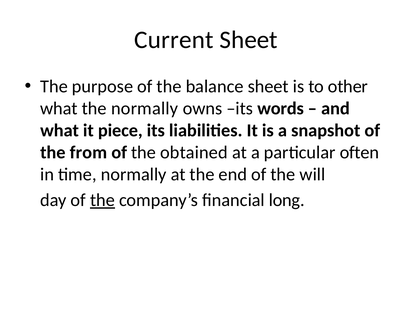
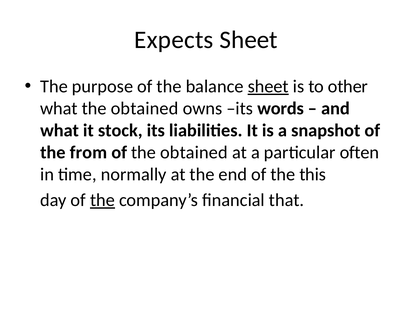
Current: Current -> Expects (174, 40)
sheet underline: none -> present (268, 86)
what the normally: normally -> obtained (145, 108)
piece: piece -> stock (120, 130)
will: will -> this (313, 174)
long: long -> that (287, 200)
